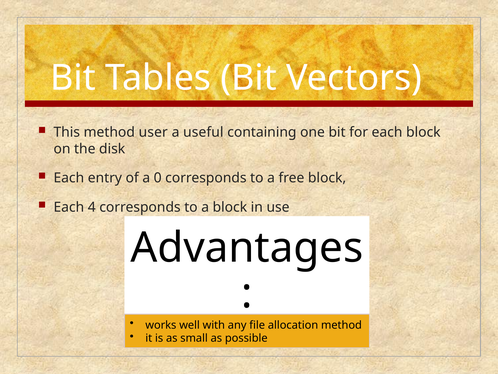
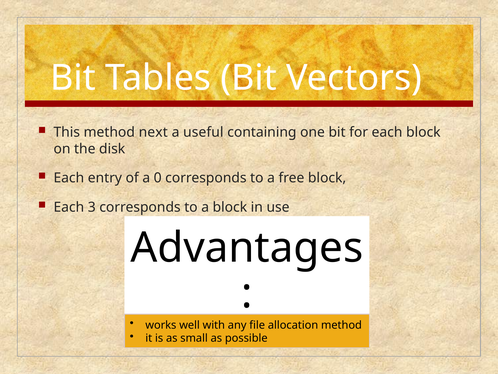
user: user -> next (153, 132)
4: 4 -> 3 (92, 207)
